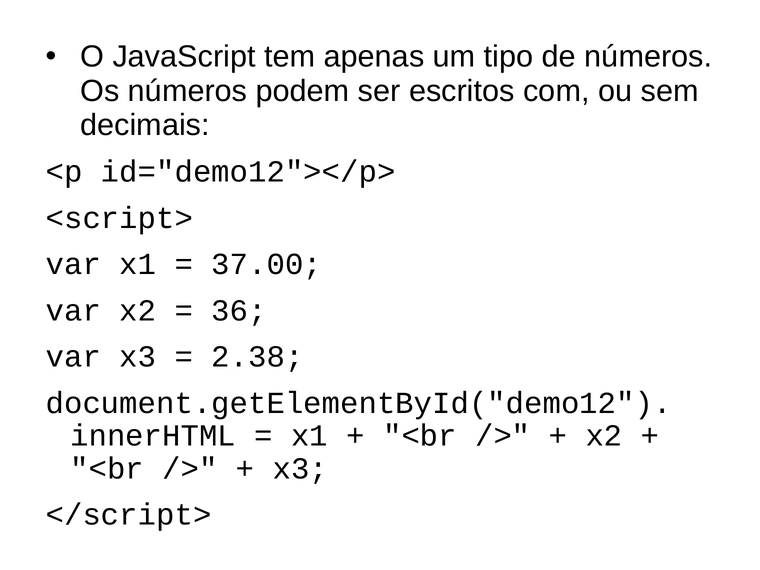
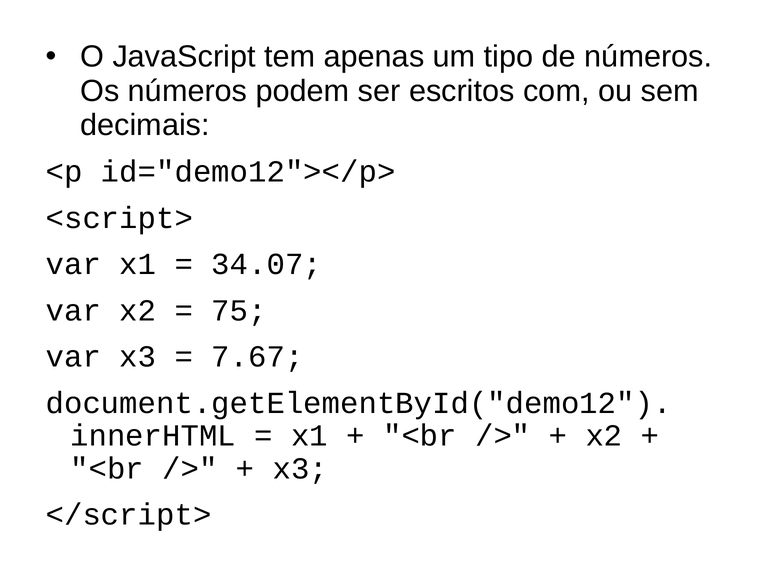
37.00: 37.00 -> 34.07 (267, 264)
36: 36 -> 75 (239, 310)
2.38: 2.38 -> 7.67 (257, 357)
